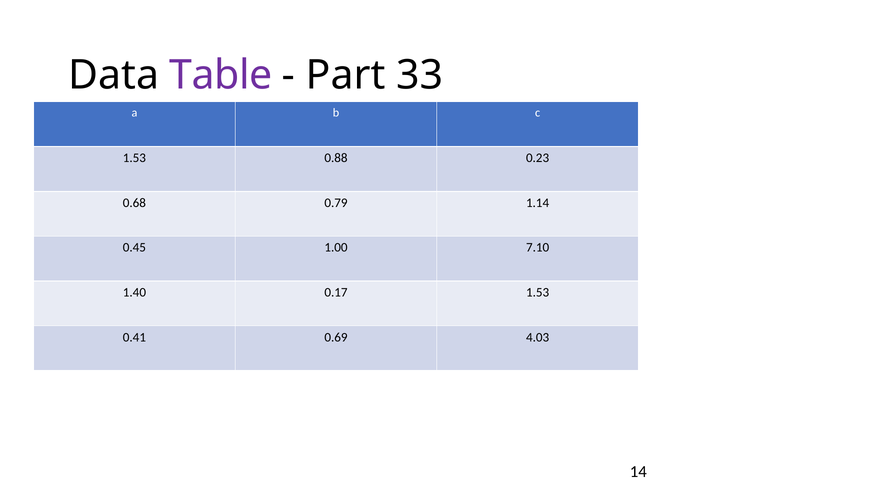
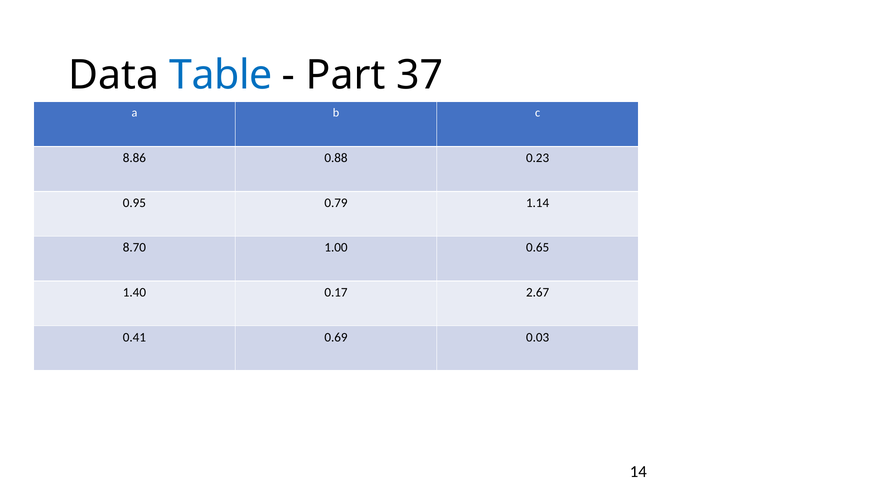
Table colour: purple -> blue (221, 75)
33: 33 -> 37 (420, 75)
1.53: 1.53 -> 8.86 (134, 158)
0.68: 0.68 -> 0.95 (134, 203)
0.45: 0.45 -> 8.70 (134, 248)
7.10: 7.10 -> 0.65 (538, 248)
0.17 1.53: 1.53 -> 2.67 (538, 292)
4.03: 4.03 -> 0.03 (538, 337)
